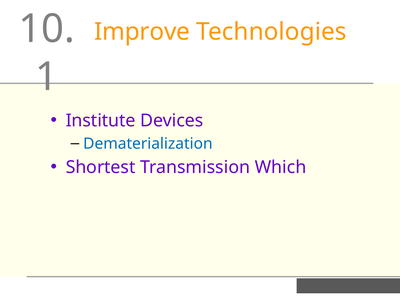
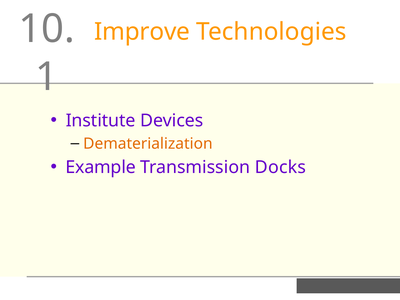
Dematerialization colour: blue -> orange (148, 144)
Shortest: Shortest -> Example (101, 167)
Which: Which -> Docks (280, 167)
